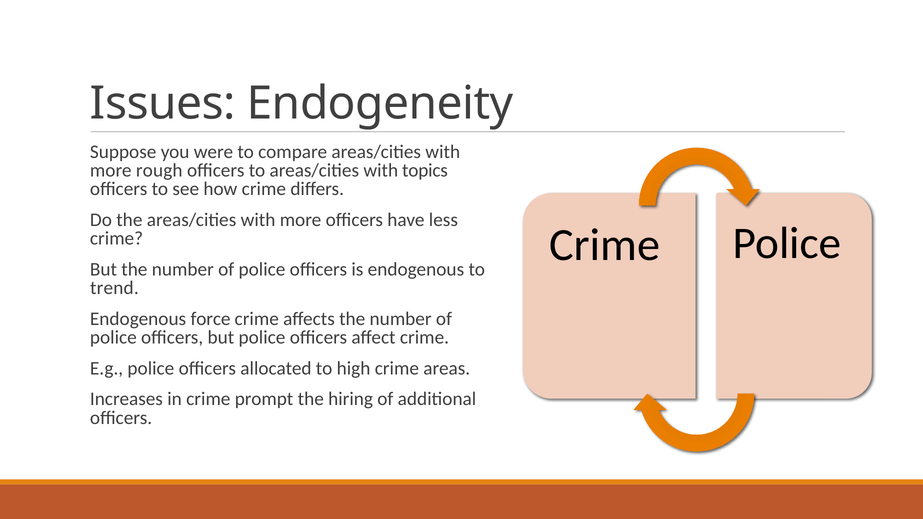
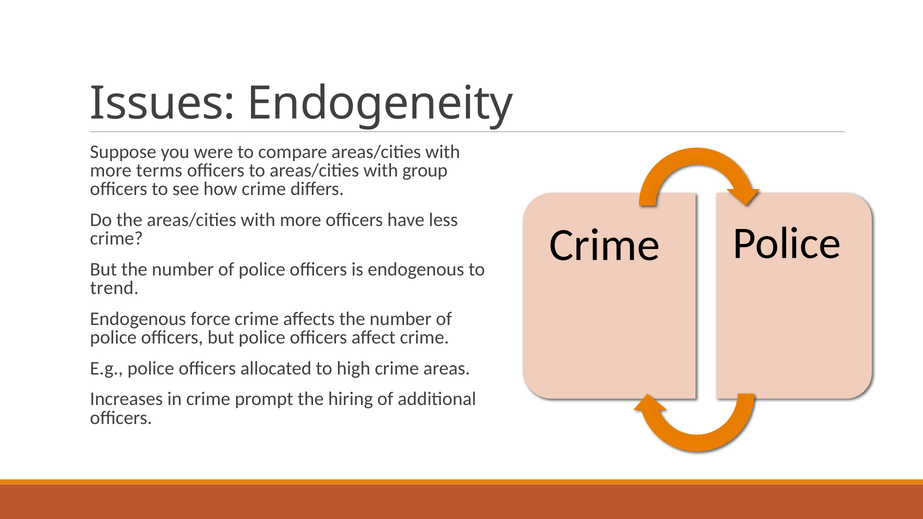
rough: rough -> terms (159, 170)
topics: topics -> group (425, 170)
